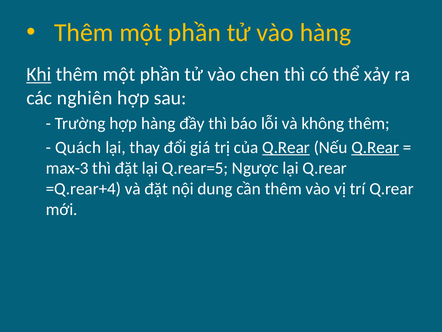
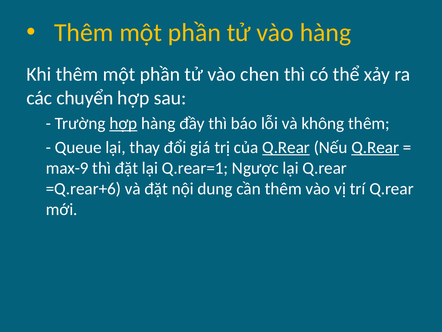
Khi underline: present -> none (39, 74)
nghiên: nghiên -> chuyển (85, 98)
hợp underline: none -> present (123, 123)
Quách: Quách -> Queue (78, 147)
max-3: max-3 -> max-9 (67, 168)
Q.rear=5: Q.rear=5 -> Q.rear=1 (195, 168)
=Q.rear+4: =Q.rear+4 -> =Q.rear+6 (83, 189)
